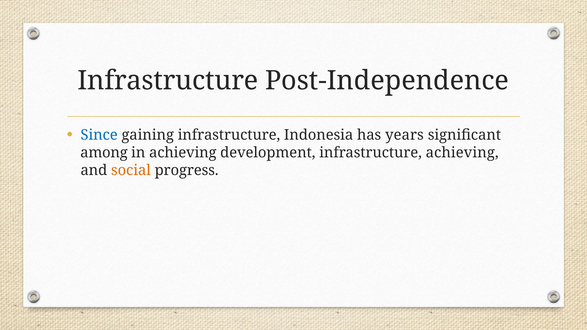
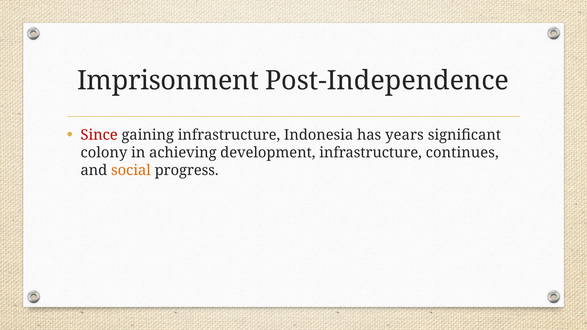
Infrastructure: Infrastructure -> Imprisonment (168, 81)
Since colour: blue -> red (99, 135)
among: among -> colony (104, 153)
infrastructure achieving: achieving -> continues (462, 153)
